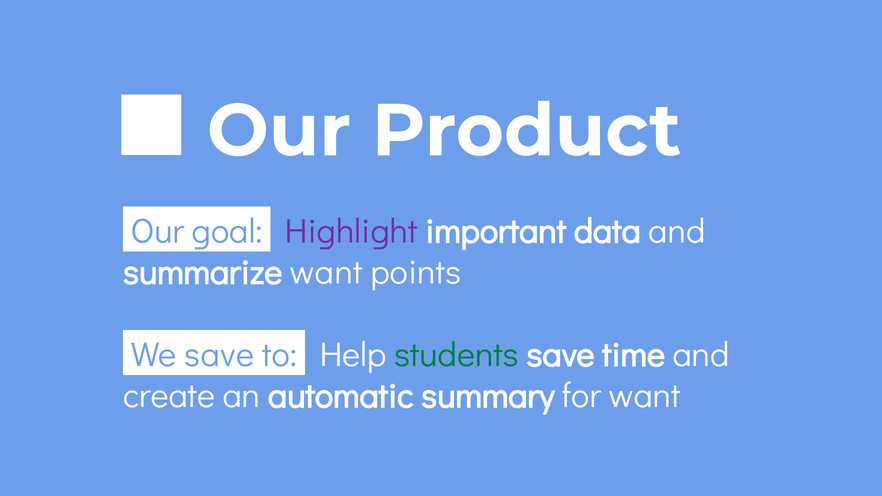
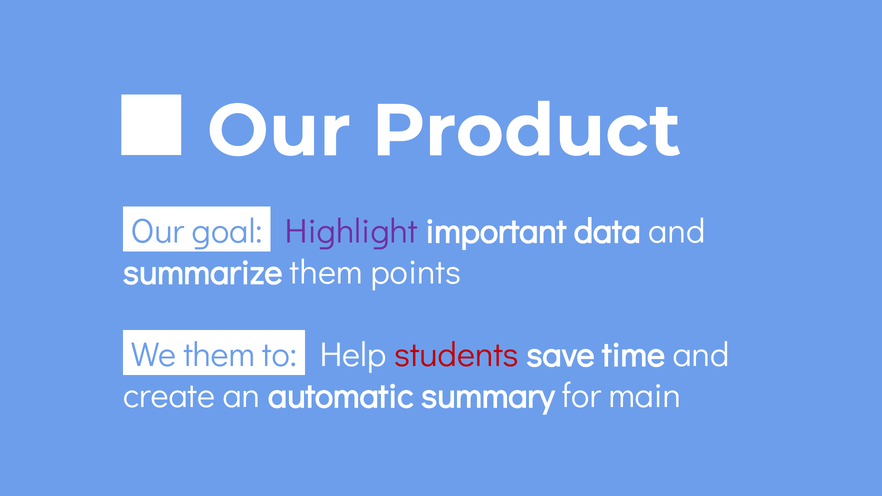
summarize want: want -> them (326, 272)
We save: save -> them (219, 355)
students colour: green -> red (456, 355)
for want: want -> main (645, 396)
